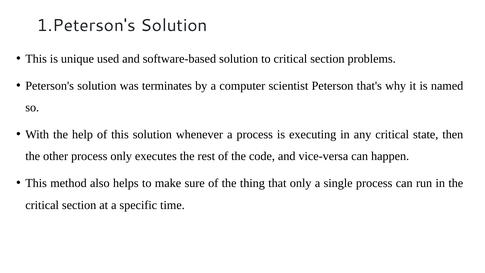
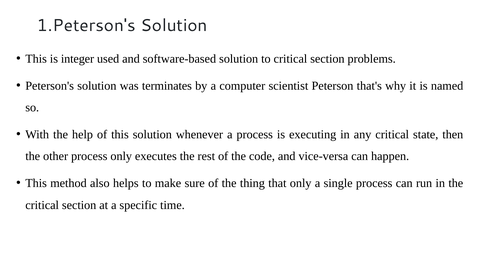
unique: unique -> integer (78, 59)
